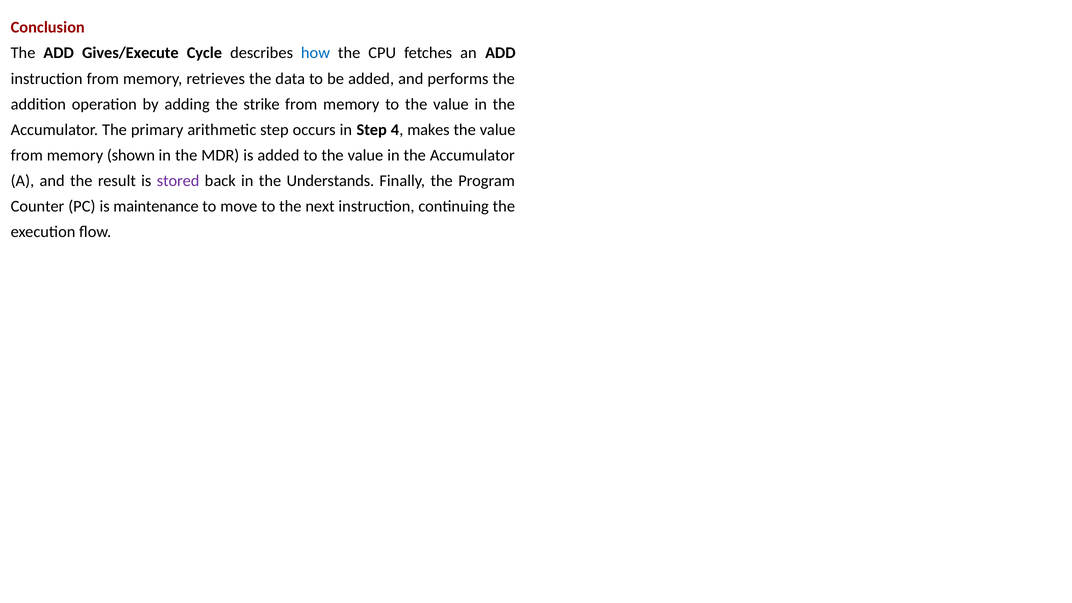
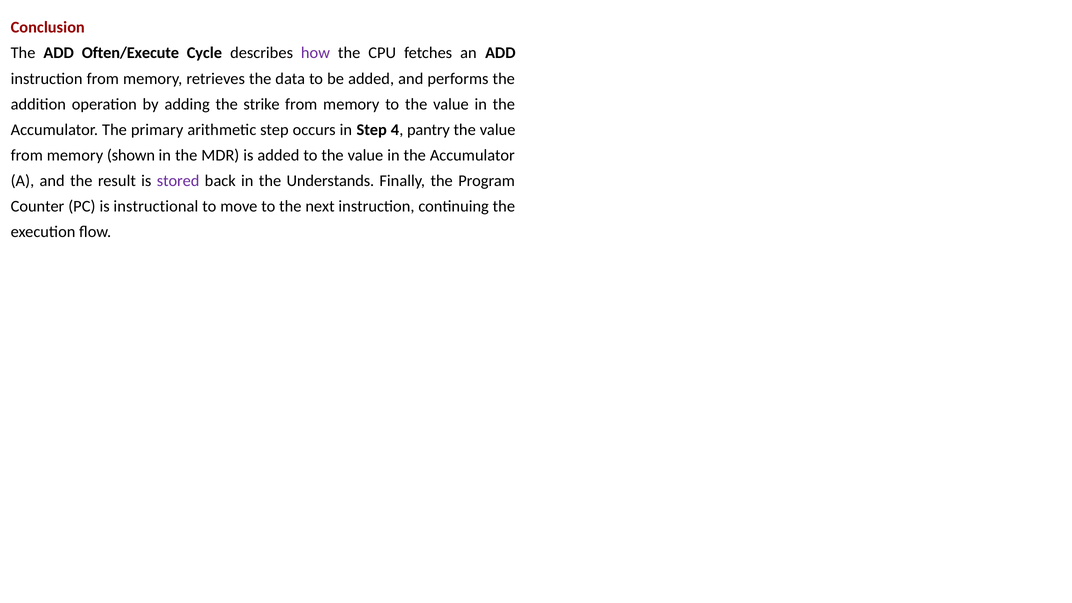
Gives/Execute: Gives/Execute -> Often/Execute (130, 53)
how colour: blue -> purple (315, 53)
makes: makes -> pantry (428, 130)
maintenance: maintenance -> instructional (156, 206)
